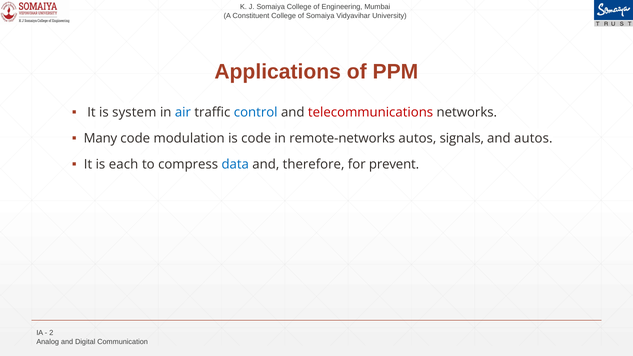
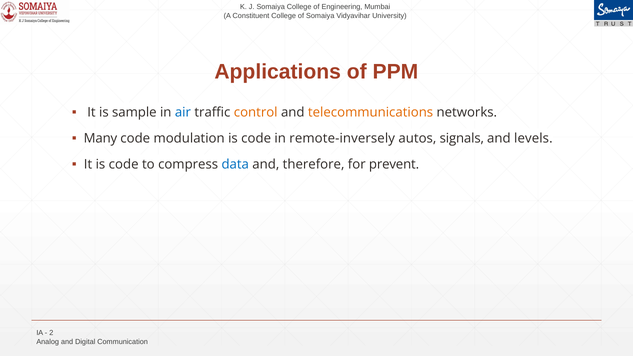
system: system -> sample (134, 112)
control colour: blue -> orange (256, 112)
telecommunications colour: red -> orange (371, 112)
remote-networks: remote-networks -> remote-inversely (342, 138)
and autos: autos -> levels (533, 138)
It is each: each -> code (124, 164)
